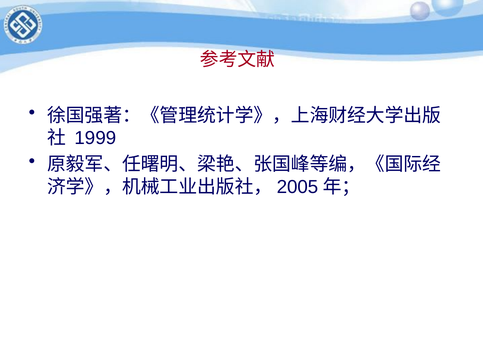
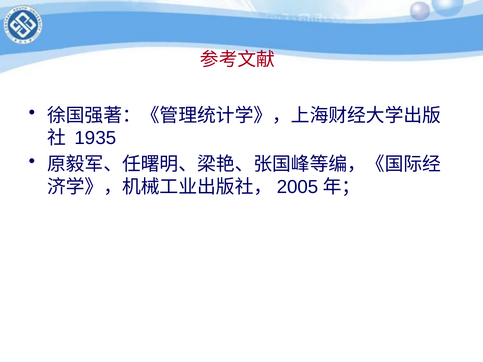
1999: 1999 -> 1935 (95, 138)
